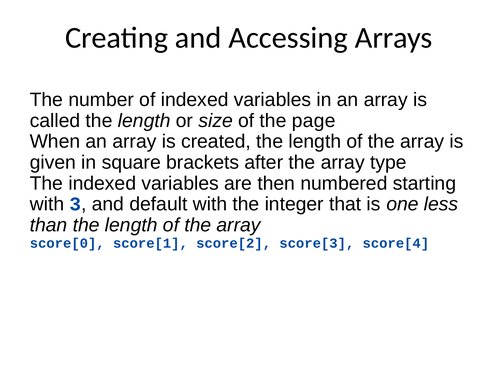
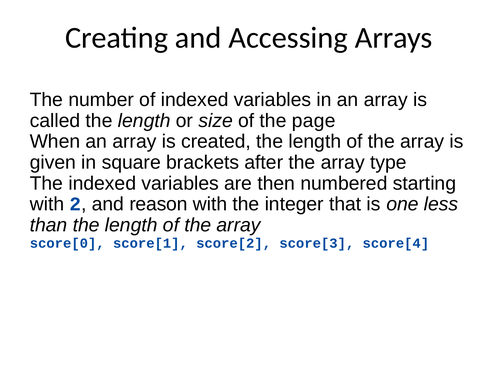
3: 3 -> 2 (75, 205)
default: default -> reason (158, 205)
